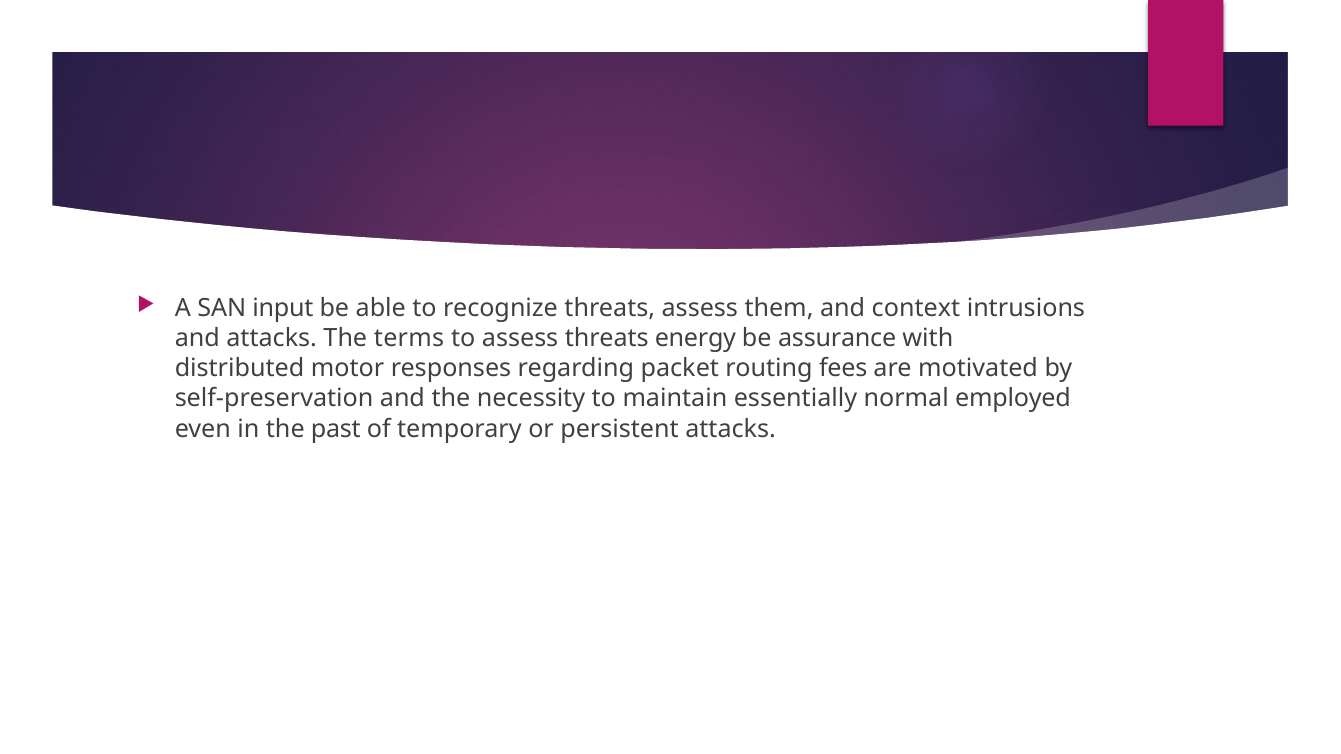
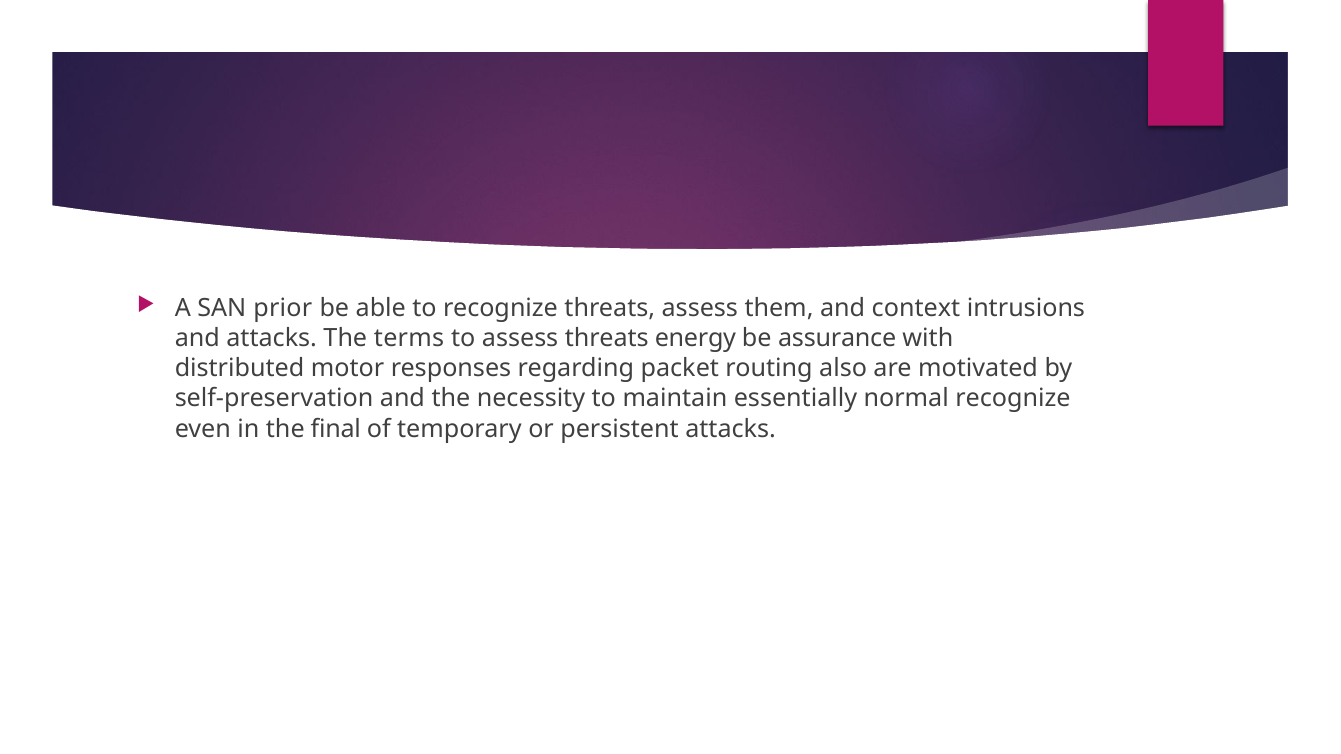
input: input -> prior (283, 308)
fees: fees -> also (843, 369)
normal employed: employed -> recognize (1013, 399)
past: past -> final (336, 429)
